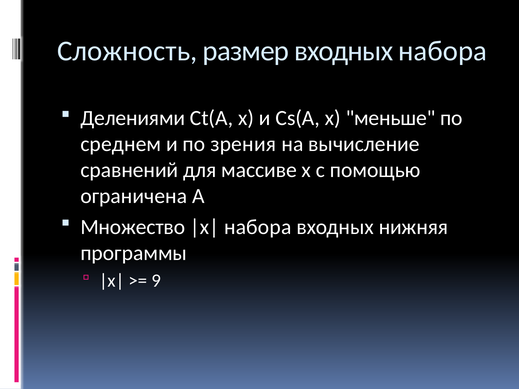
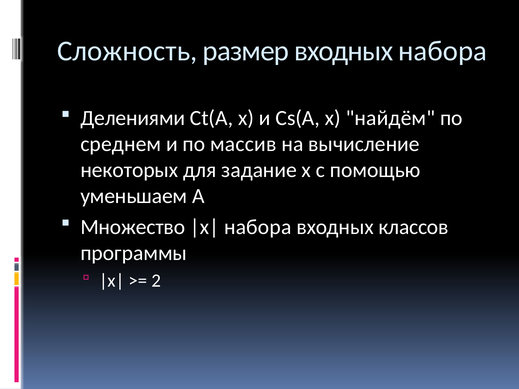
меньше: меньше -> найдём (390, 118)
зрения: зрения -> массив (243, 144)
сравнений: сравнений -> некоторых (129, 170)
массиве: массиве -> задание (259, 170)
ограничена: ограничена -> уменьшаем (134, 196)
нижняя: нижняя -> классов (413, 227)
9: 9 -> 2 (156, 281)
